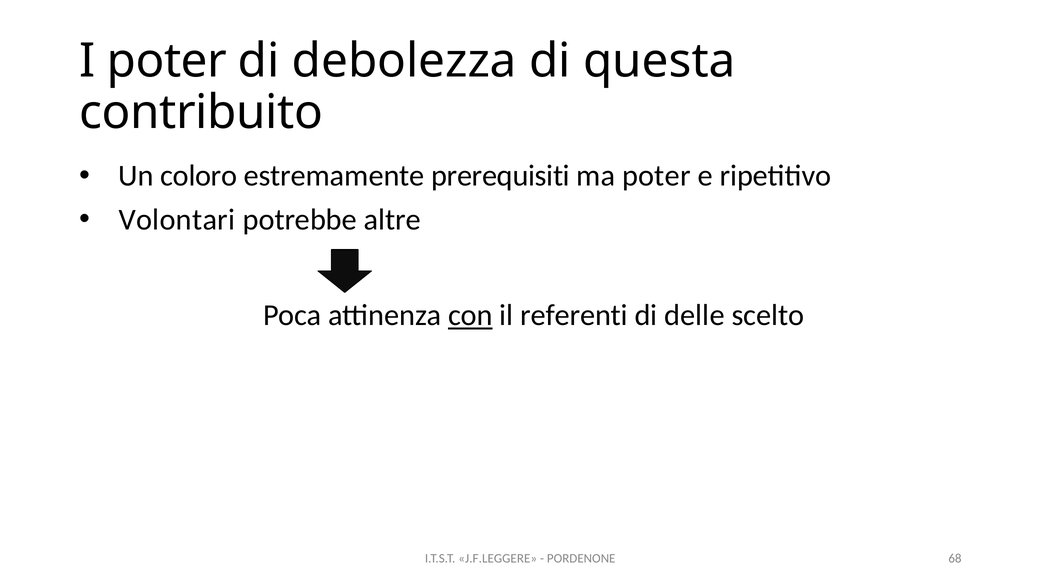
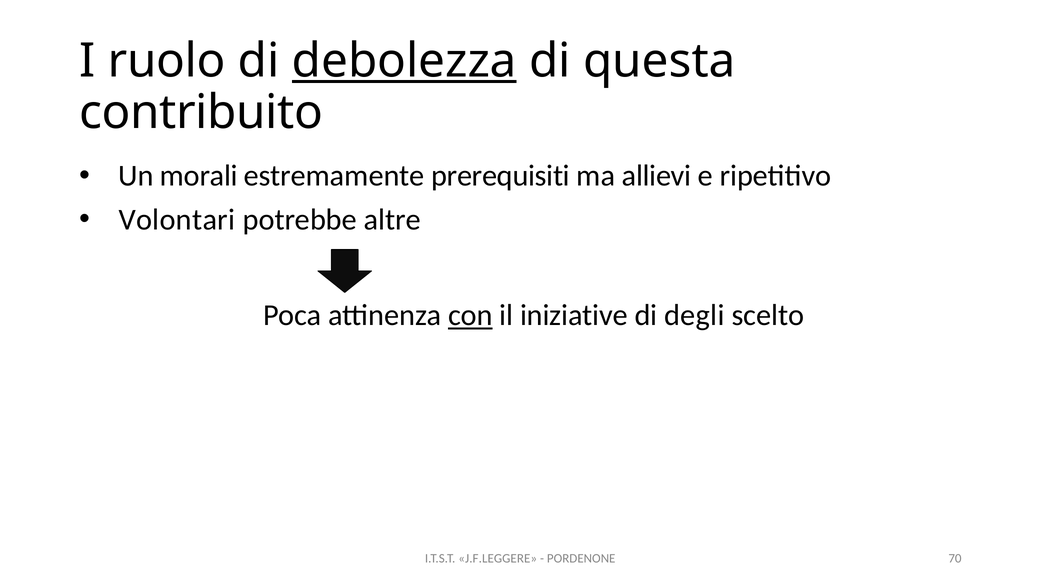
I poter: poter -> ruolo (167, 61)
debolezza underline: none -> present (404, 61)
coloro: coloro -> morali (199, 176)
ma poter: poter -> allievi (657, 176)
referenti: referenti -> iniziative (574, 316)
delle: delle -> degli (694, 316)
68: 68 -> 70 (955, 559)
